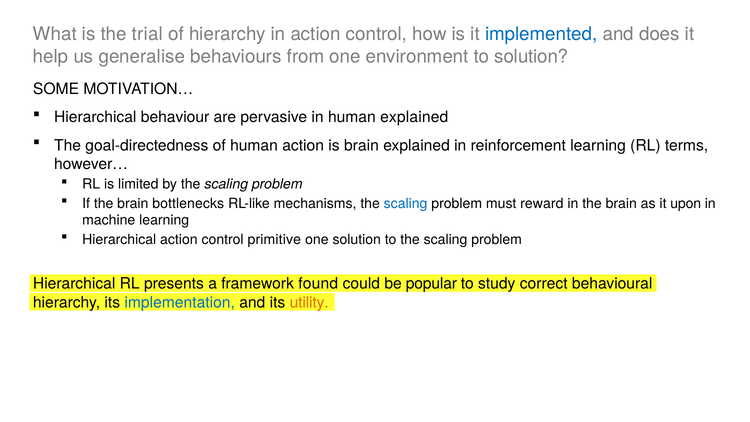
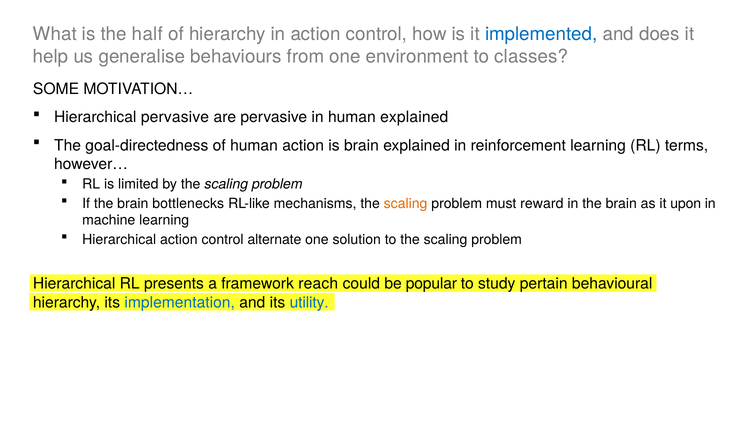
trial: trial -> half (147, 34)
to solution: solution -> classes (531, 56)
Hierarchical behaviour: behaviour -> pervasive (175, 117)
scaling colour: blue -> orange (406, 203)
primitive: primitive -> alternate (274, 239)
found: found -> reach (318, 284)
correct: correct -> pertain (544, 284)
utility colour: orange -> blue (309, 302)
